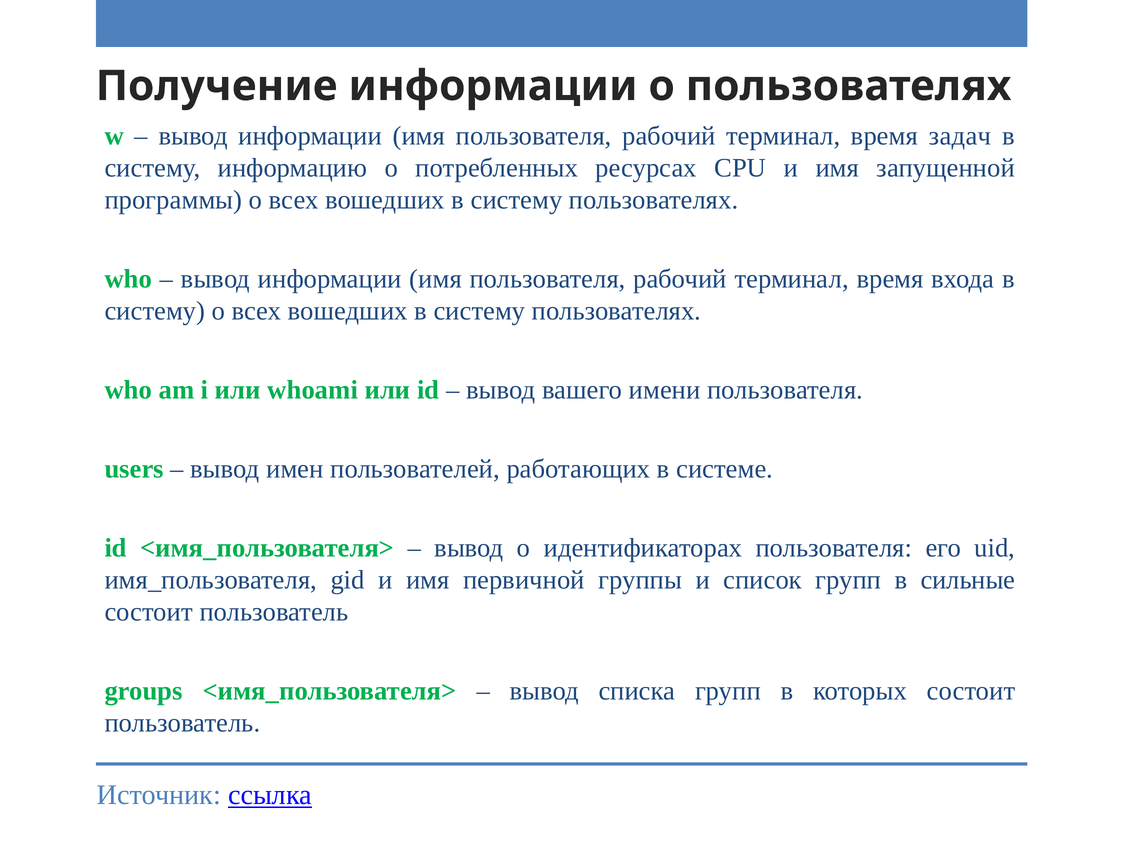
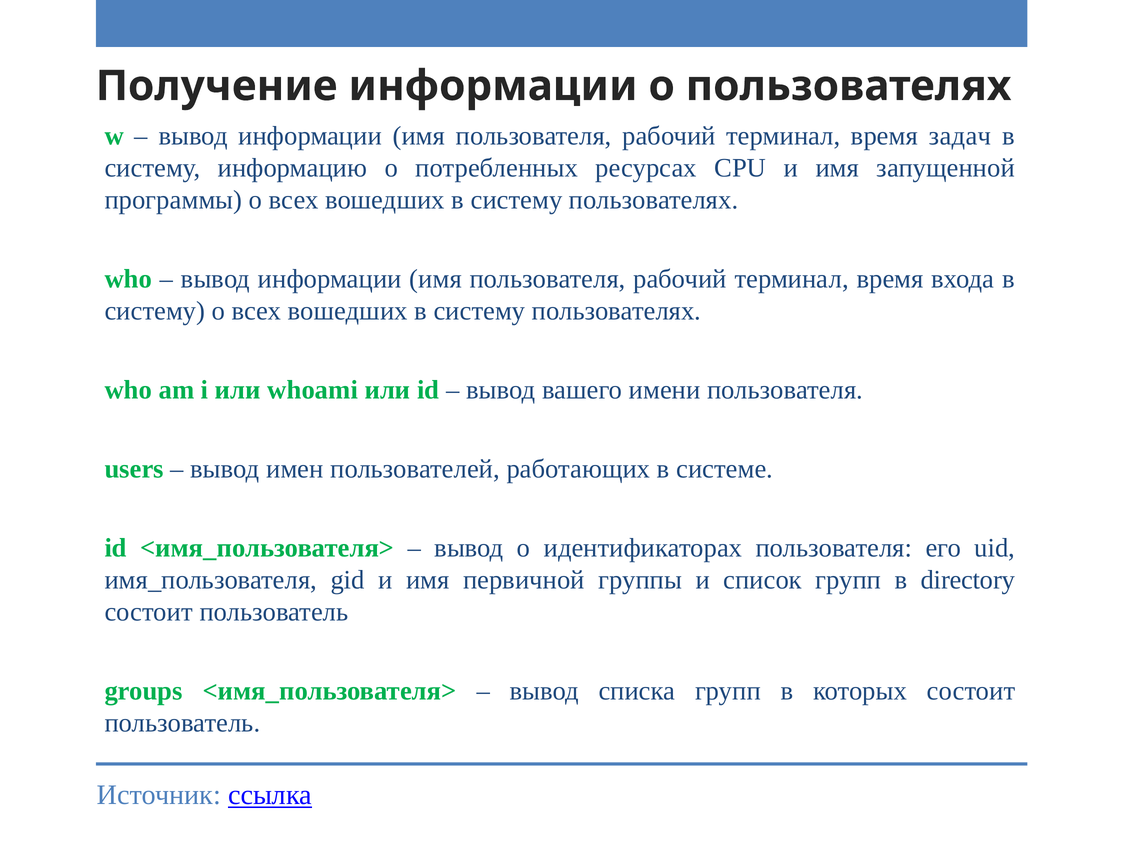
сильные: сильные -> directory (968, 580)
